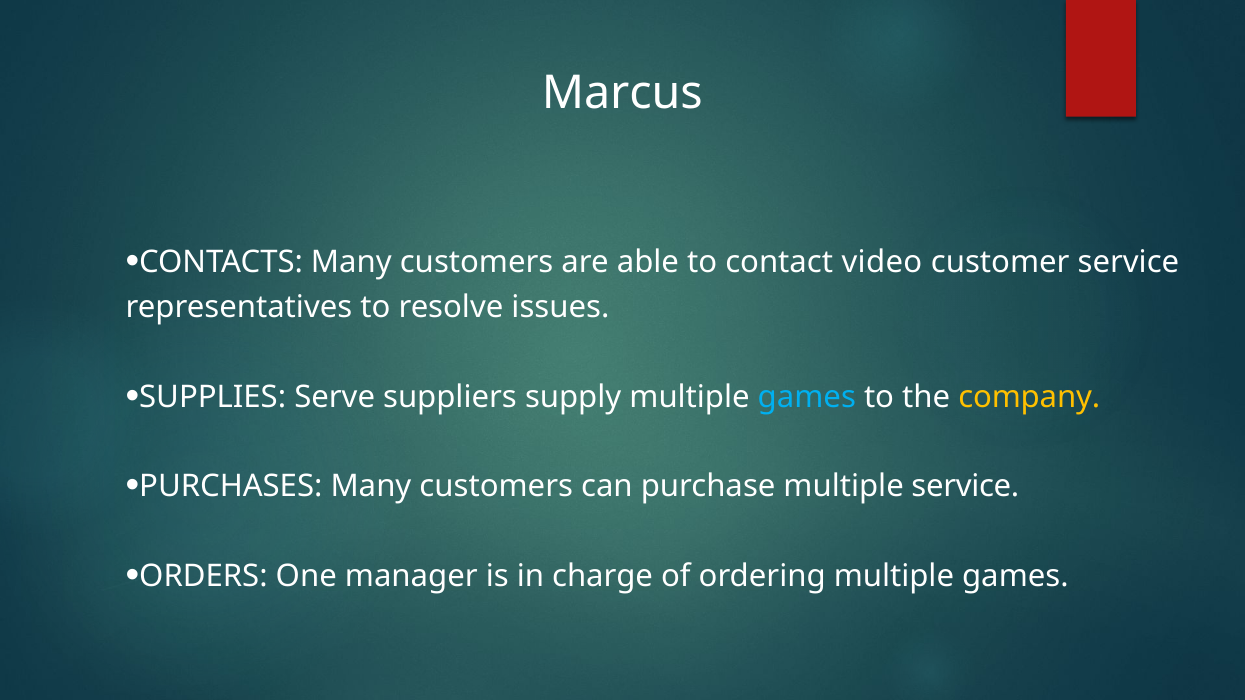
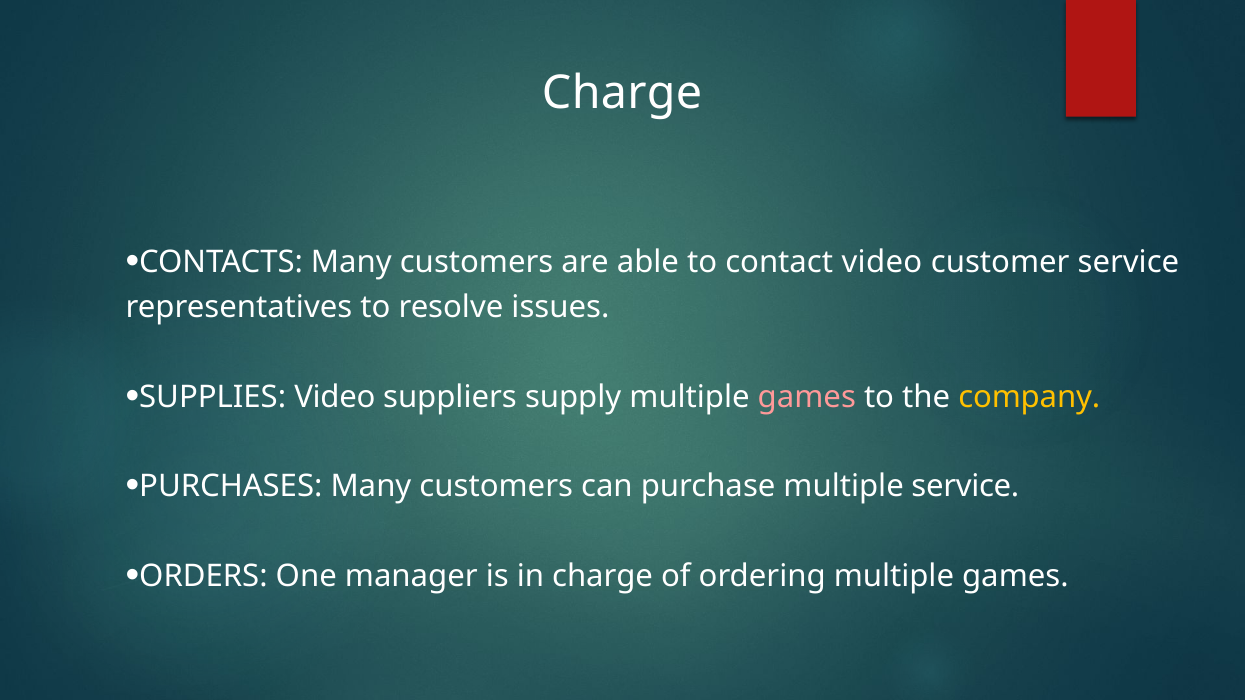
Marcus: Marcus -> Charge (622, 93)
SUPPLIES Serve: Serve -> Video (335, 397)
games colour: light blue -> pink (807, 397)
